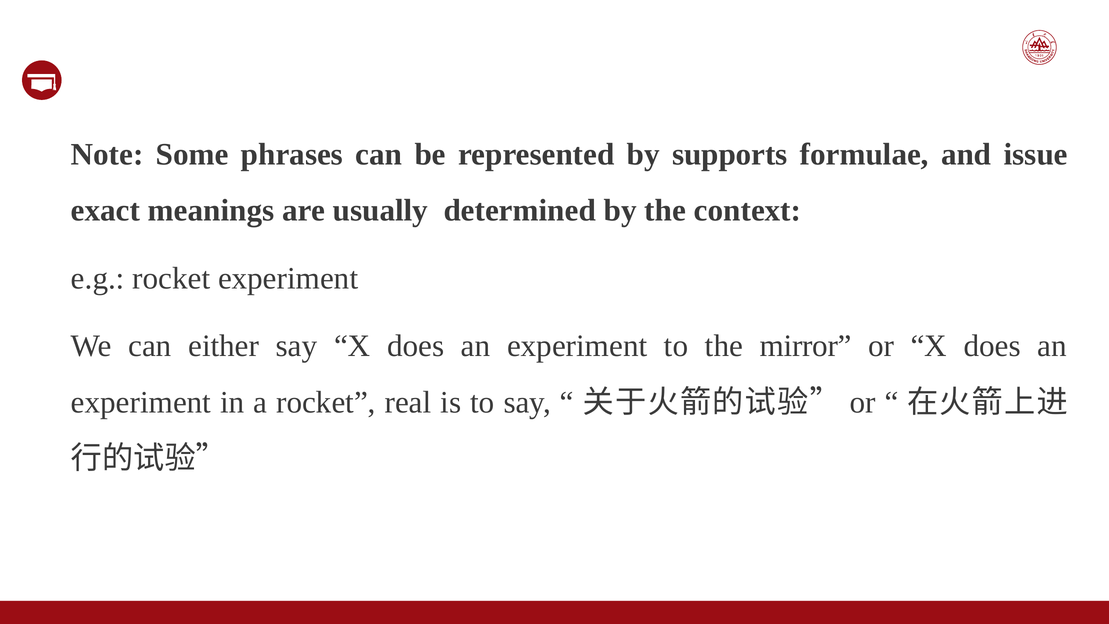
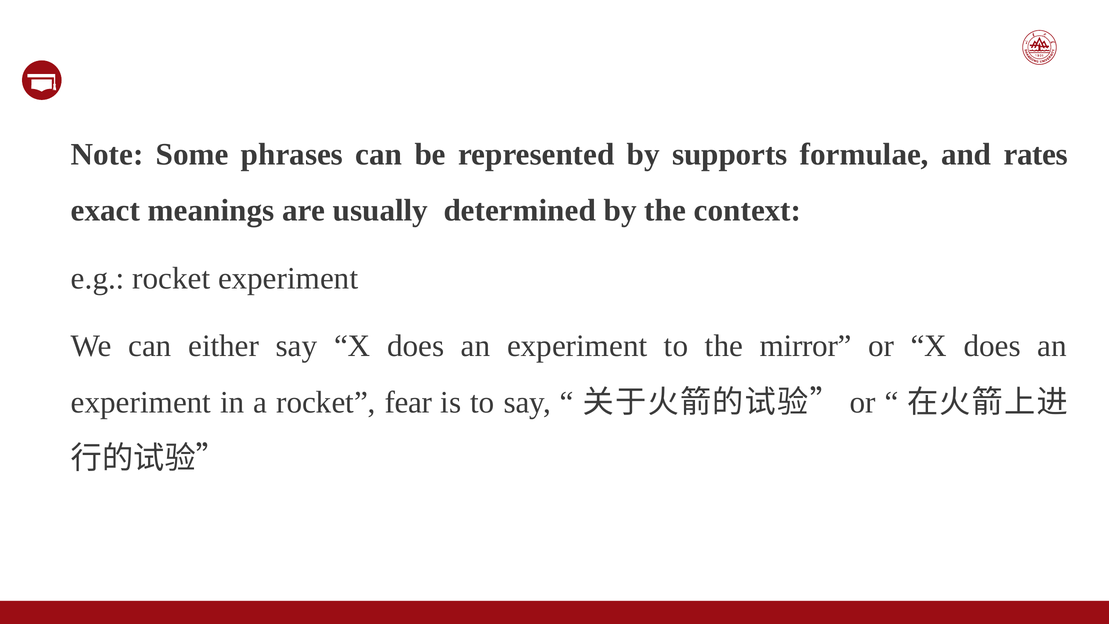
issue: issue -> rates (1036, 154)
real: real -> fear (408, 402)
